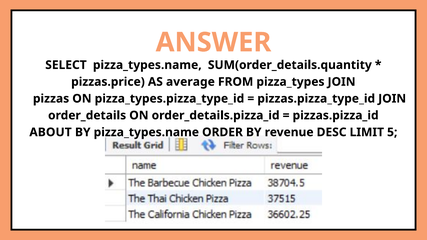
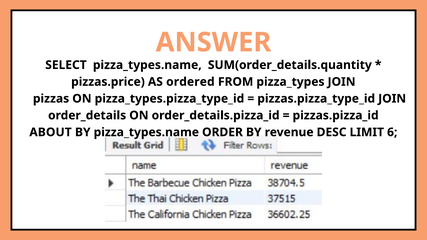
average: average -> ordered (190, 82)
5: 5 -> 6 (392, 132)
